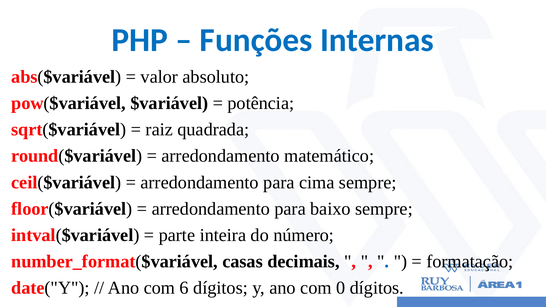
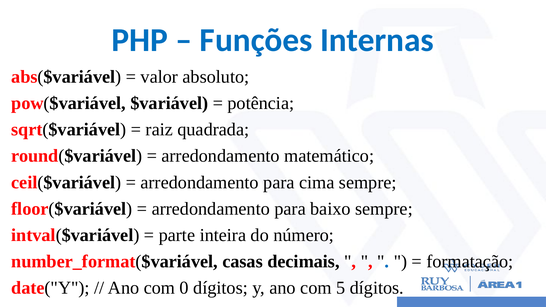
6: 6 -> 0 (184, 288)
0: 0 -> 5 (341, 288)
